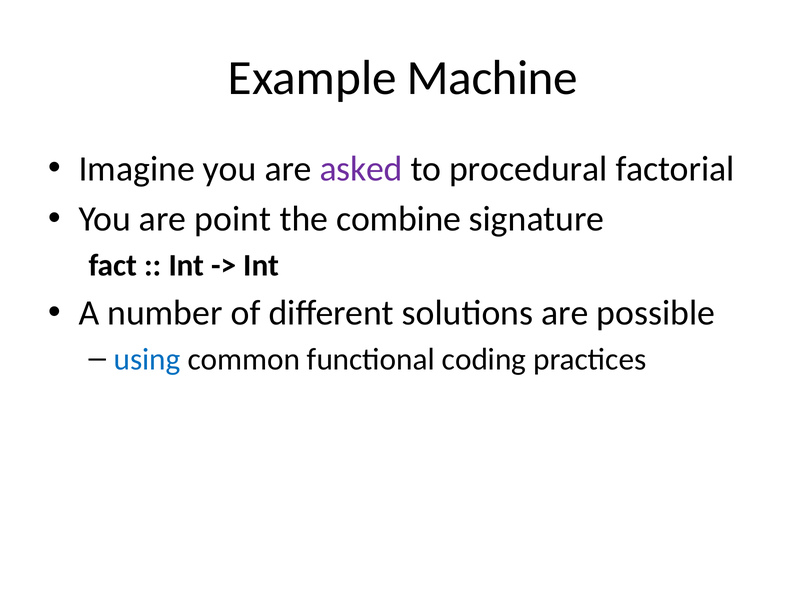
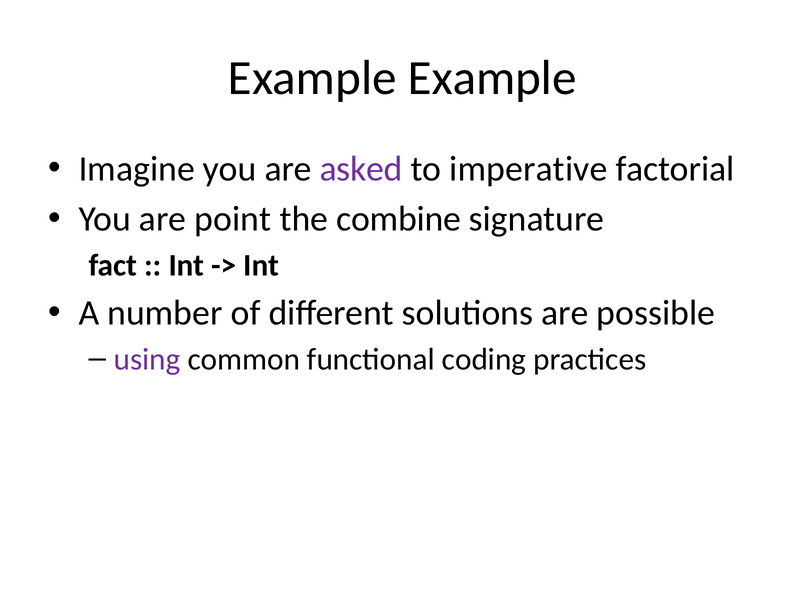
Example Machine: Machine -> Example (492, 78)
procedural: procedural -> imperative (528, 169)
using colour: blue -> purple (147, 359)
